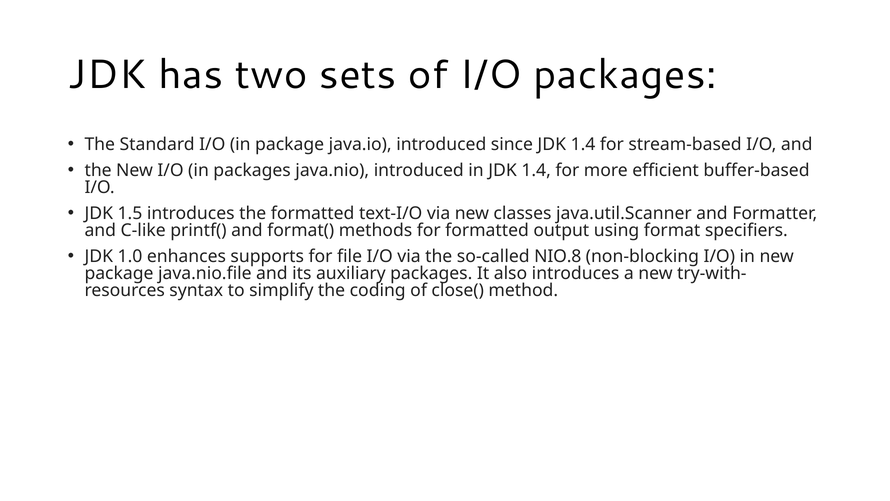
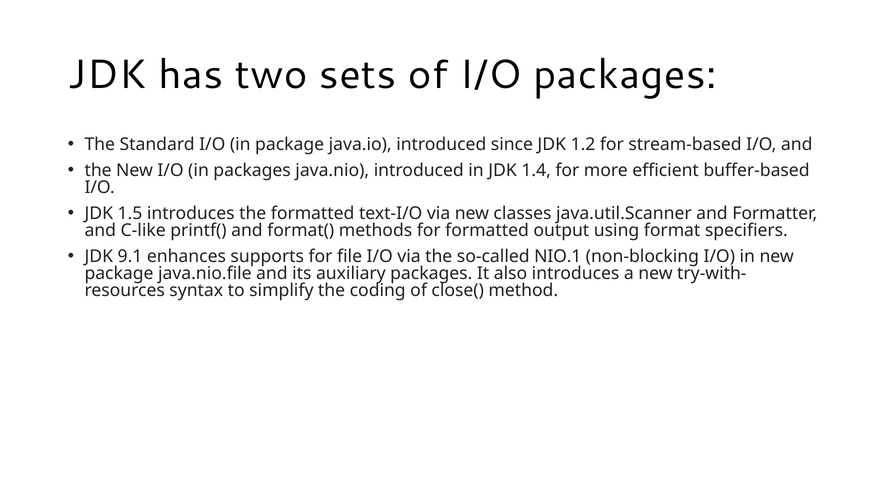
since JDK 1.4: 1.4 -> 1.2 (583, 144)
1.0: 1.0 -> 9.1 (130, 256)
NIO.8: NIO.8 -> NIO.1 (558, 256)
